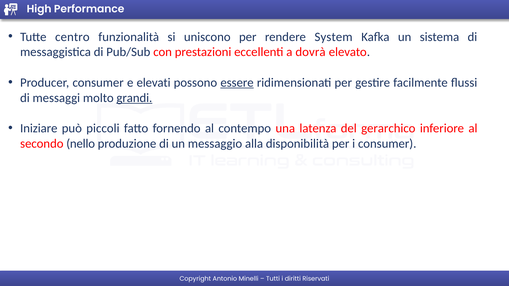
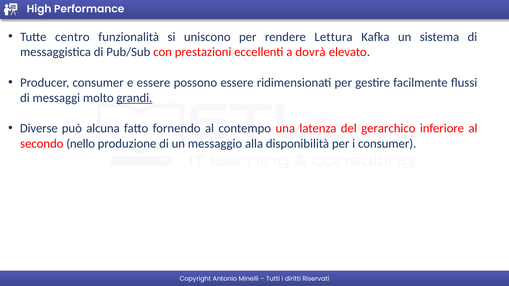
System: System -> Lettura (334, 37)
e elevati: elevati -> essere (153, 83)
essere underline: present -> none (237, 83)
Iniziare: Iniziare -> Diverse (39, 128)
piccoli: piccoli -> alcuna (103, 128)
